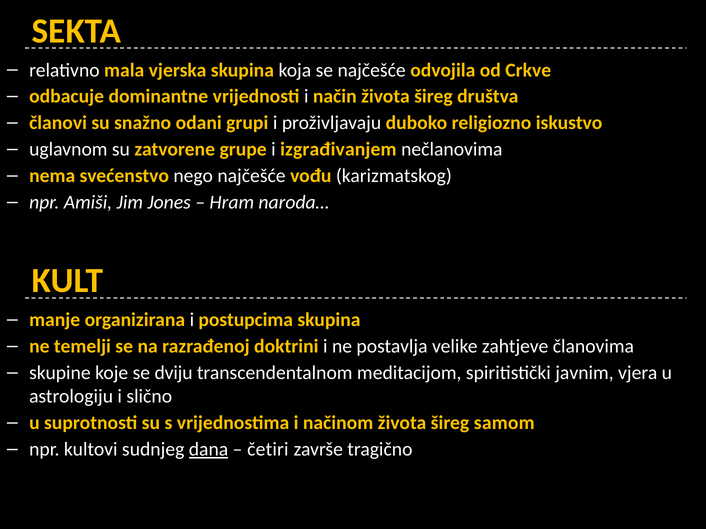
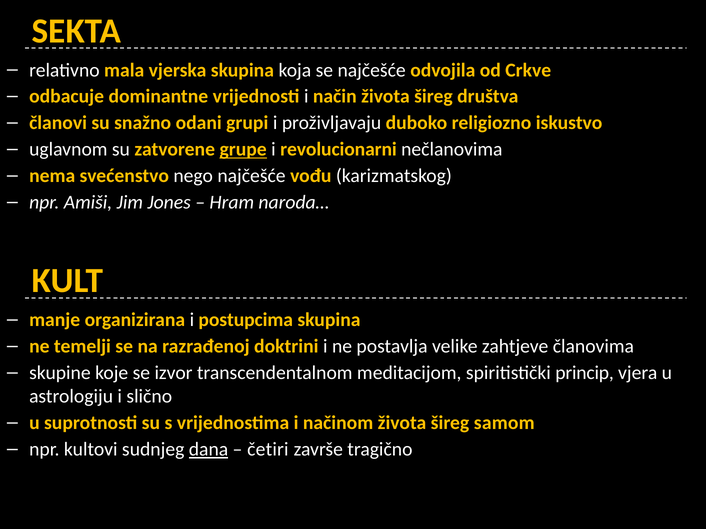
grupe underline: none -> present (243, 150)
izgrađivanjem: izgrađivanjem -> revolucionarni (338, 150)
dviju: dviju -> izvor (174, 373)
javnim: javnim -> princip (585, 373)
